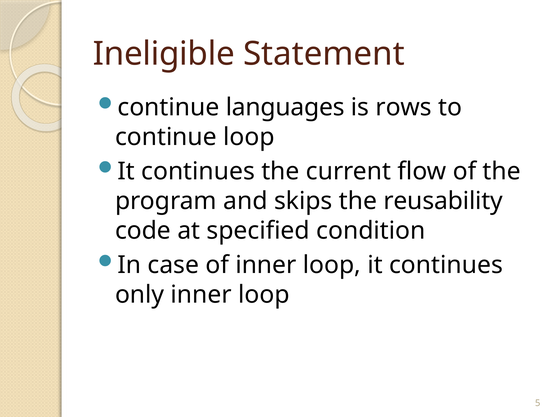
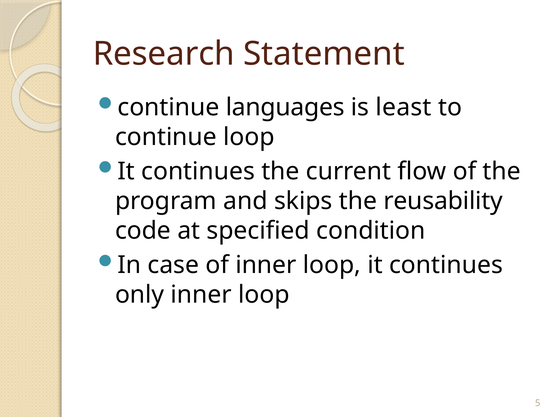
Ineligible: Ineligible -> Research (164, 54)
rows: rows -> least (404, 107)
